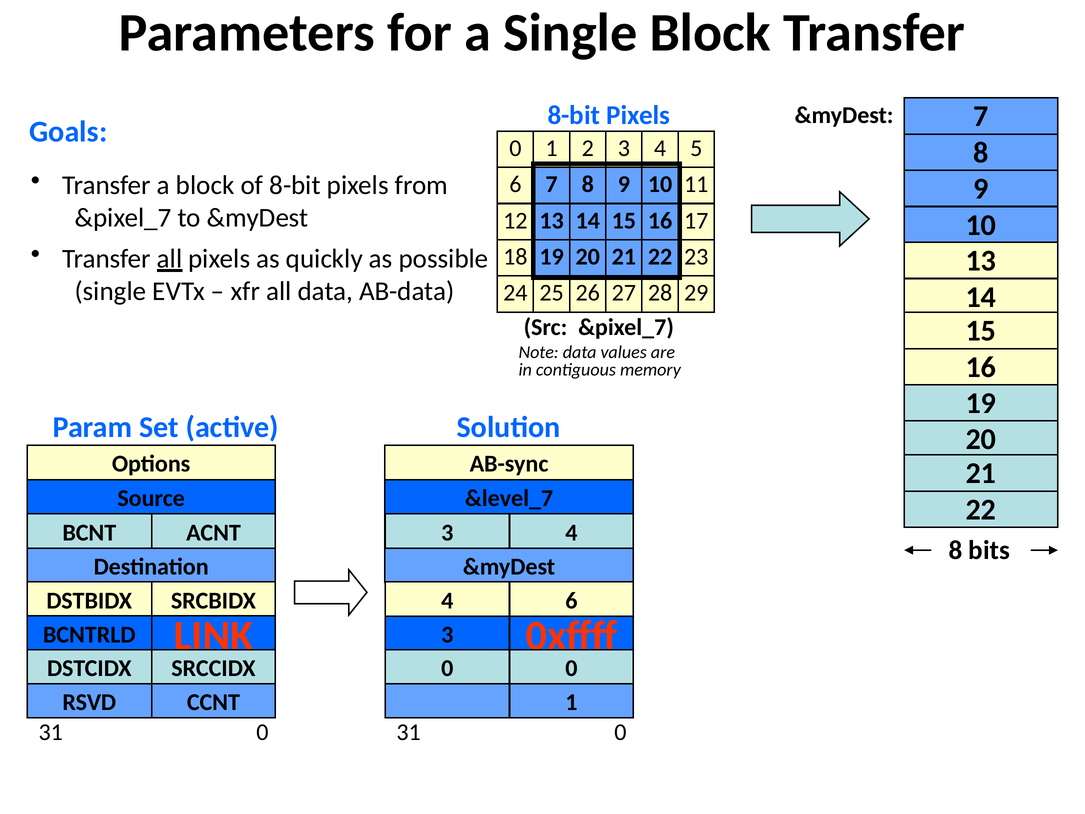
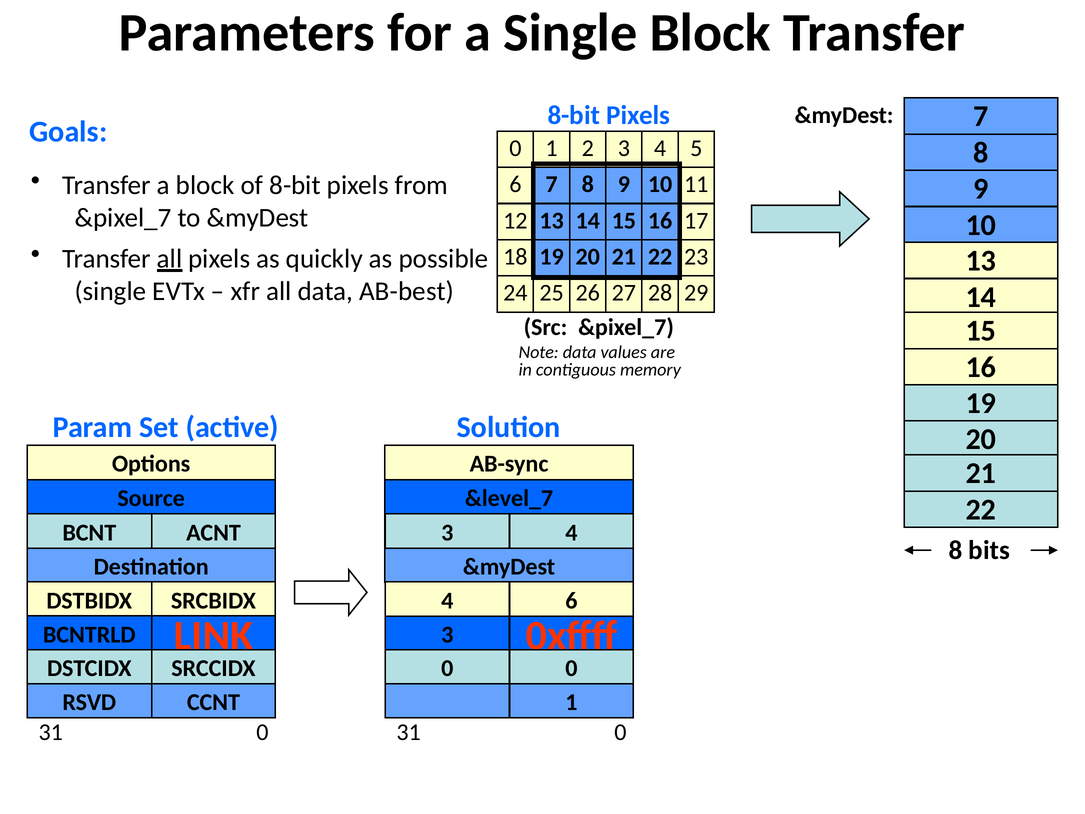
AB-data: AB-data -> AB-best (407, 291)
